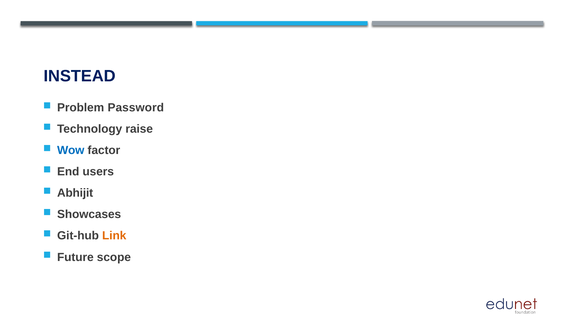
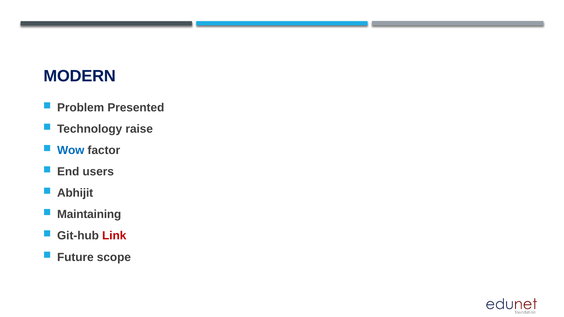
INSTEAD: INSTEAD -> MODERN (80, 76)
Password: Password -> Presented (136, 108)
Showcases: Showcases -> Maintaining (89, 215)
Link colour: orange -> red (114, 236)
